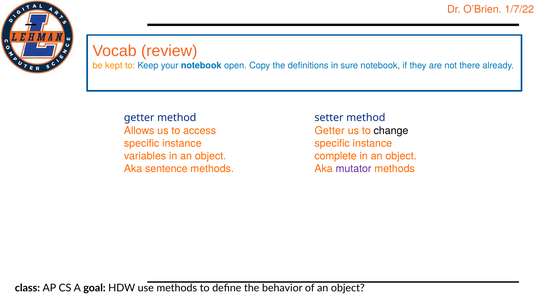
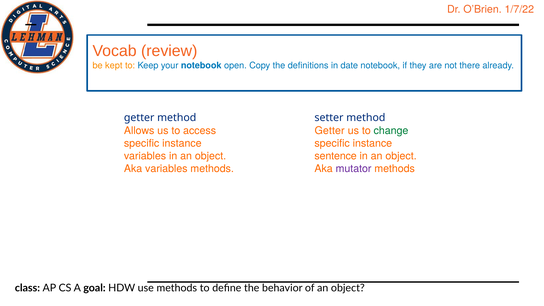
sure: sure -> date (349, 66)
change colour: black -> green (391, 131)
complete: complete -> sentence (336, 156)
Aka sentence: sentence -> variables (166, 169)
